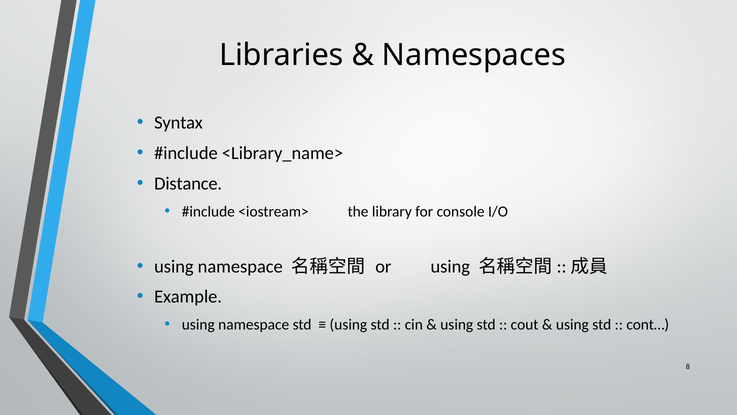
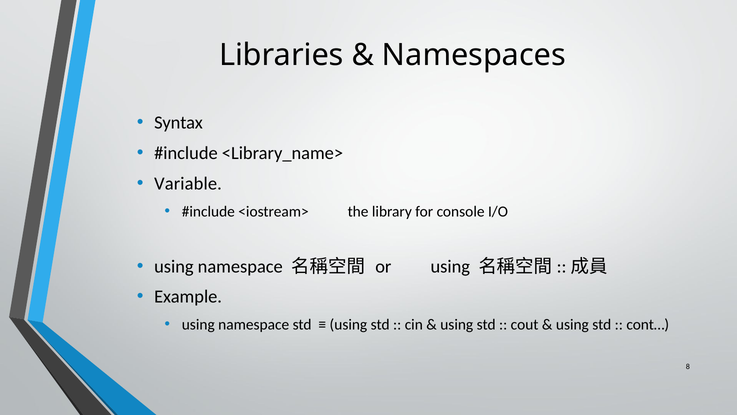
Distance: Distance -> Variable (188, 184)
